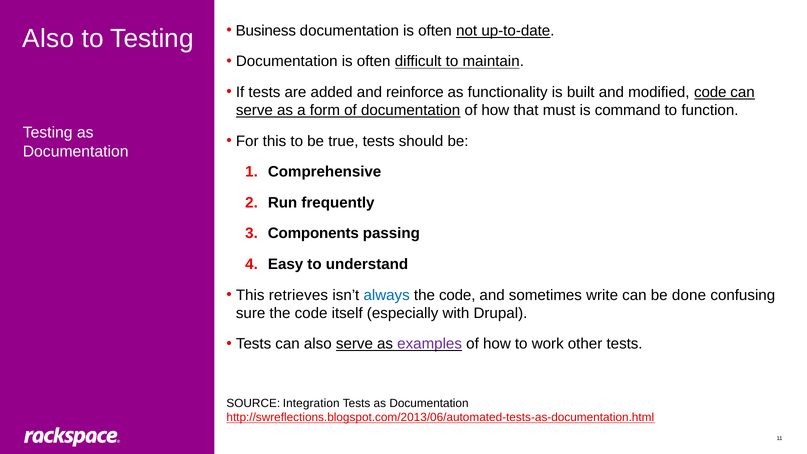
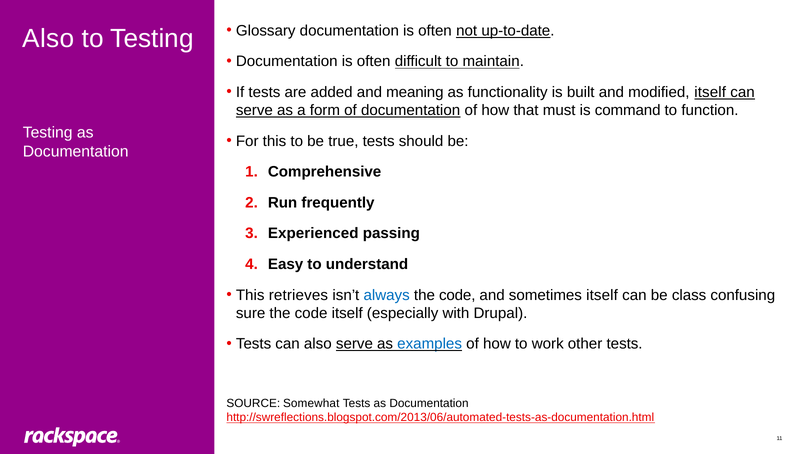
Business: Business -> Glossary (266, 31)
reinforce: reinforce -> meaning (415, 92)
modified code: code -> itself (710, 92)
Components: Components -> Experienced (313, 233)
sometimes write: write -> itself (602, 295)
done: done -> class (689, 295)
examples colour: purple -> blue (430, 344)
Integration: Integration -> Somewhat (311, 403)
